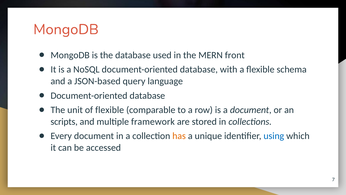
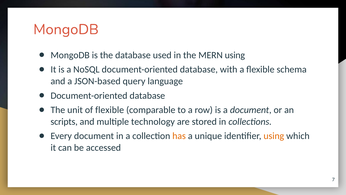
MERN front: front -> using (235, 55)
framework: framework -> technology (153, 121)
using colour: blue -> orange (274, 136)
